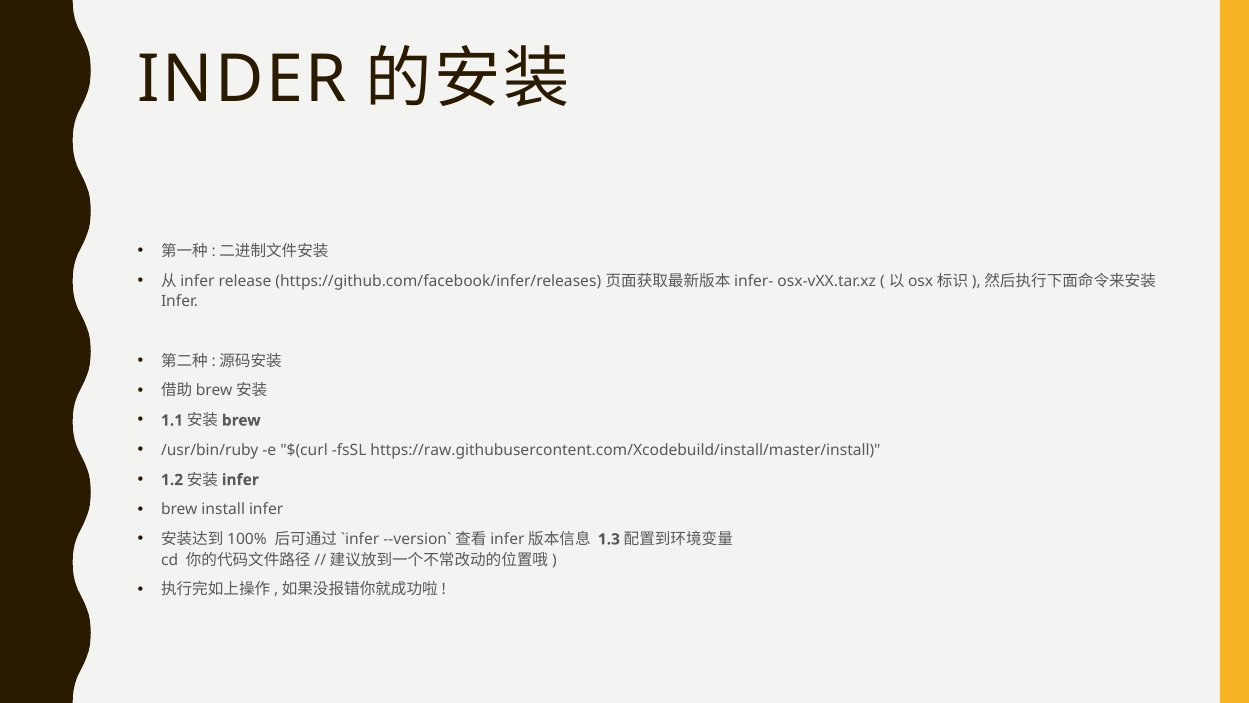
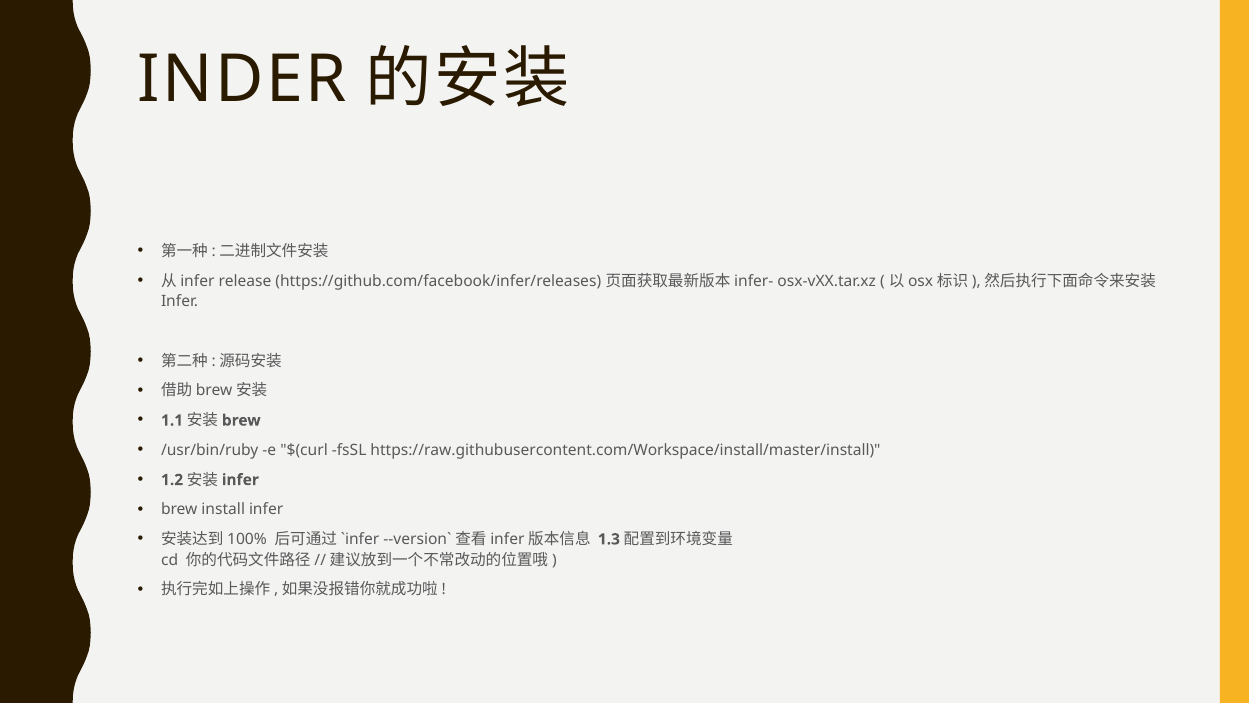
https://raw.githubusercontent.com/Xcodebuild/install/master/install: https://raw.githubusercontent.com/Xcodebuild/install/master/install -> https://raw.githubusercontent.com/Workspace/install/master/install (626, 450)
